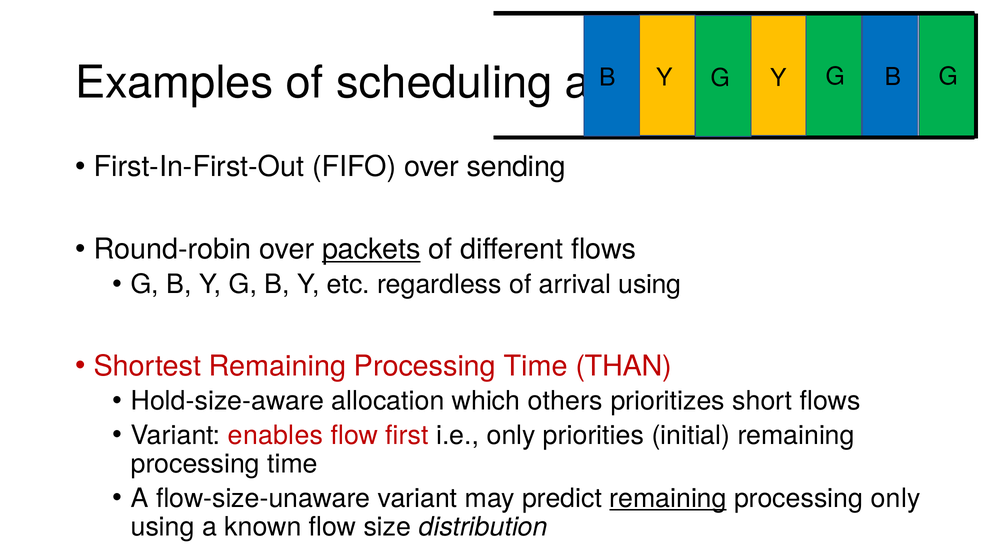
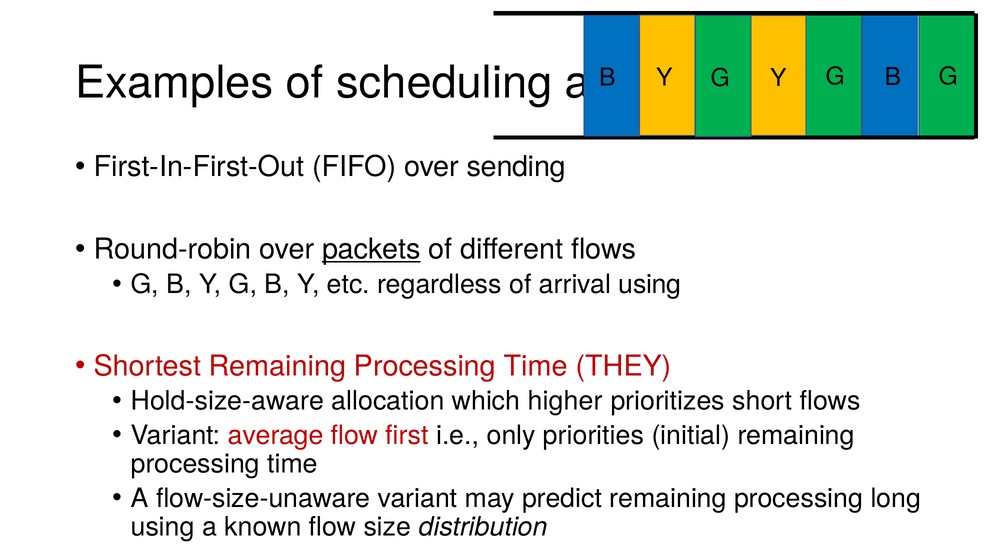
THAN: THAN -> THEY (624, 366)
others: others -> higher (565, 401)
enables: enables -> average (276, 435)
remaining underline: present -> none (668, 498)
processing only: only -> long (896, 498)
